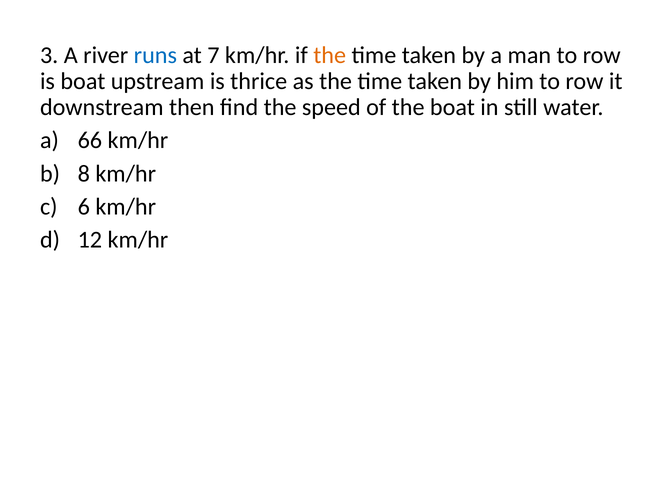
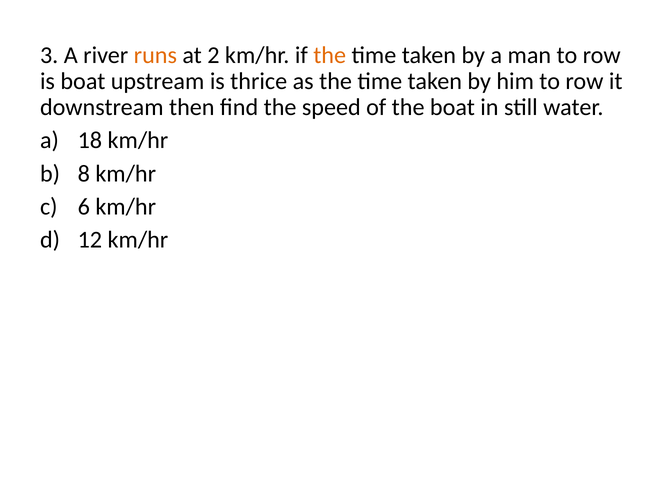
runs colour: blue -> orange (155, 55)
7: 7 -> 2 (213, 55)
66: 66 -> 18 (90, 140)
